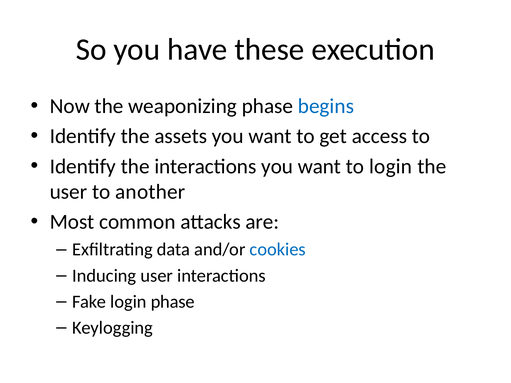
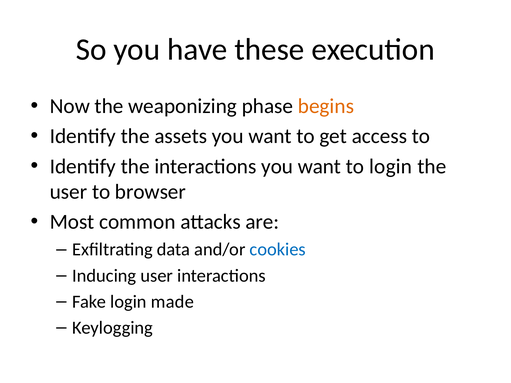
begins colour: blue -> orange (326, 106)
another: another -> browser (150, 192)
login phase: phase -> made (172, 302)
